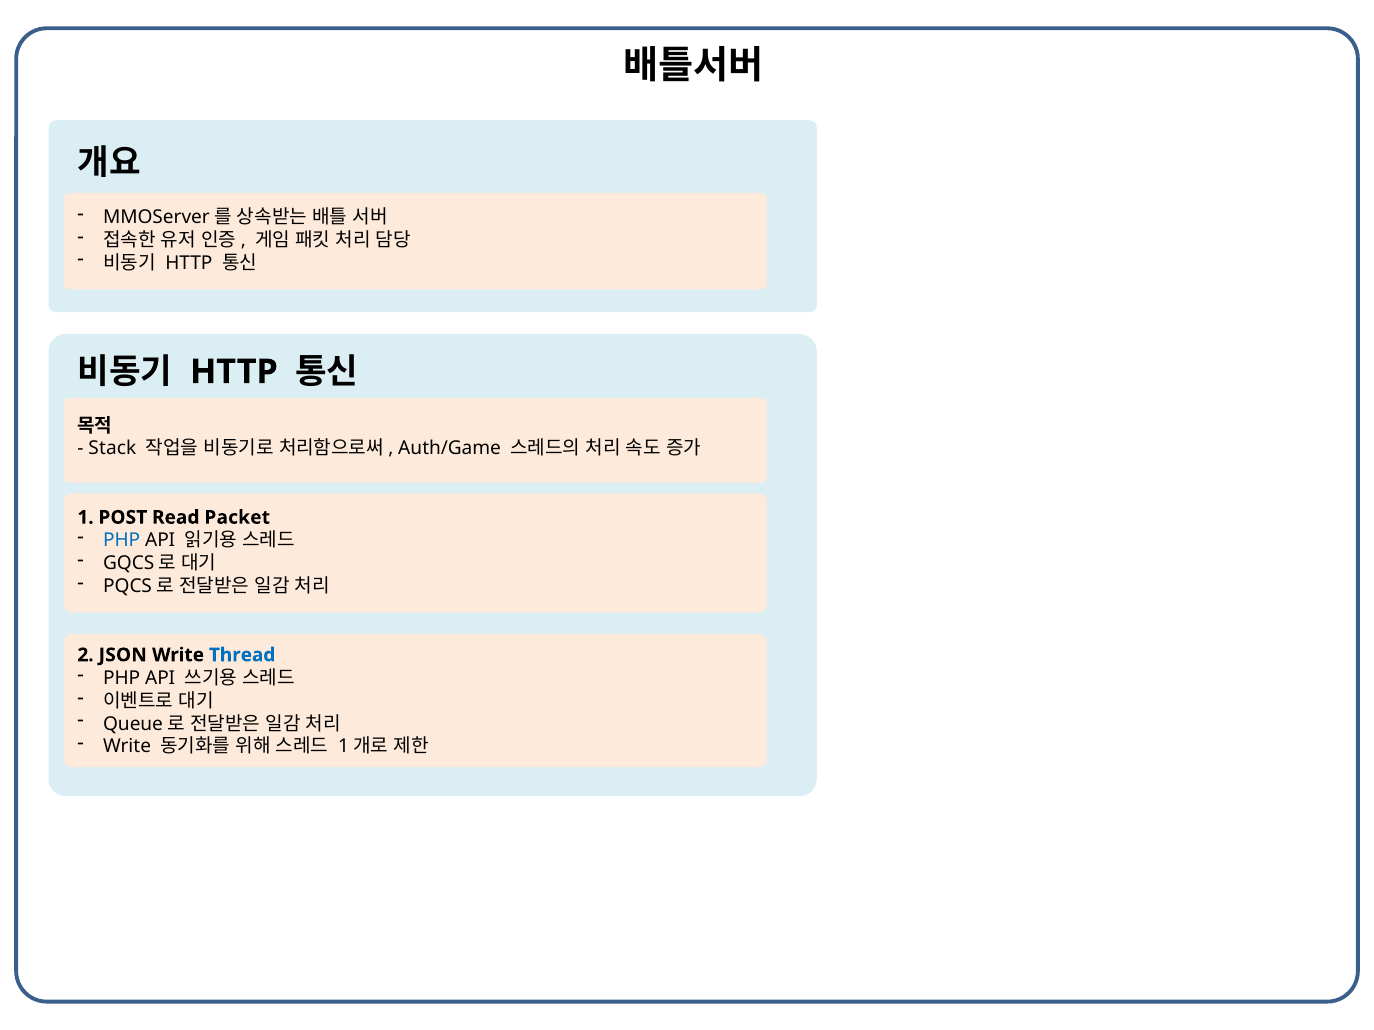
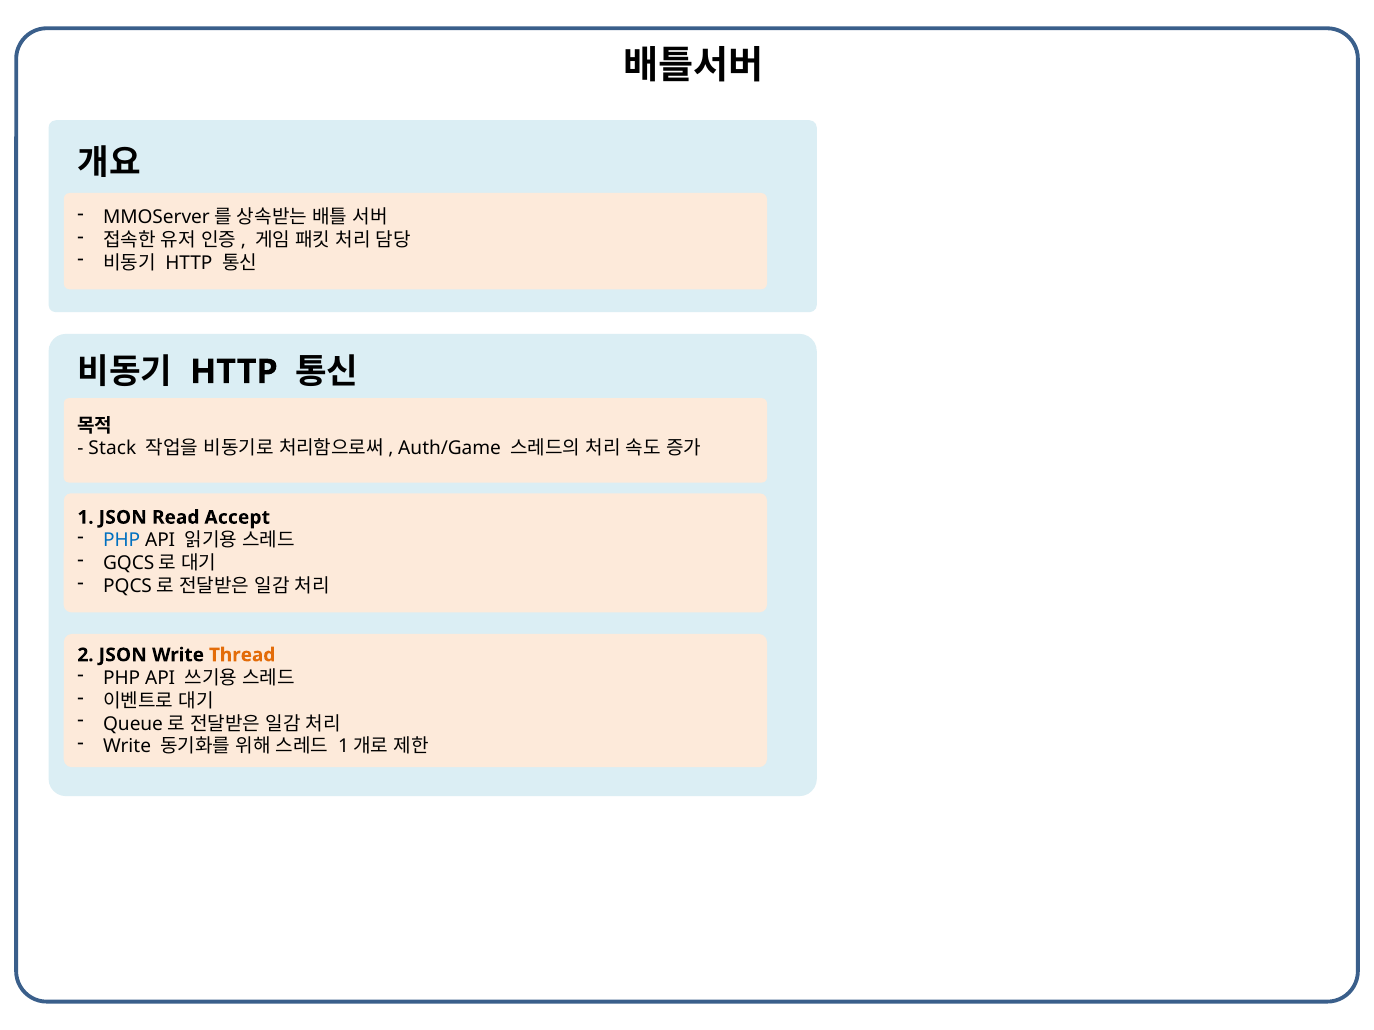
1 POST: POST -> JSON (123, 518)
Packet: Packet -> Accept (237, 518)
Thread colour: blue -> orange (242, 655)
